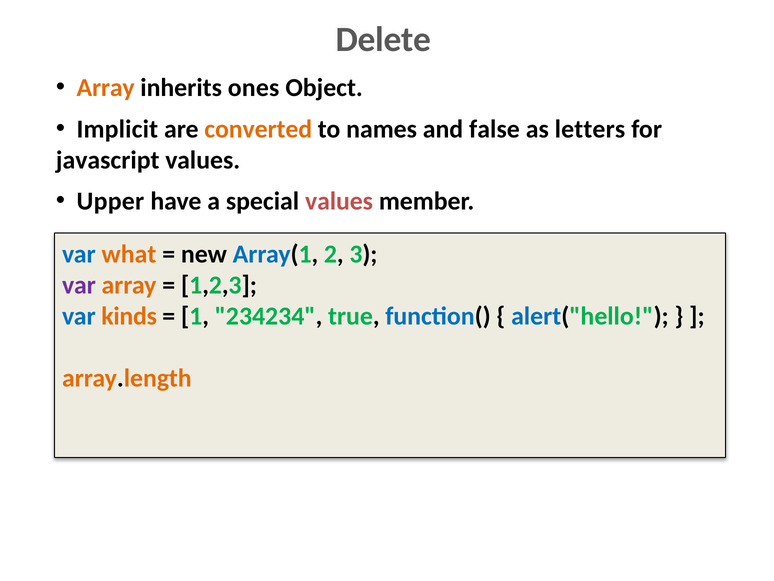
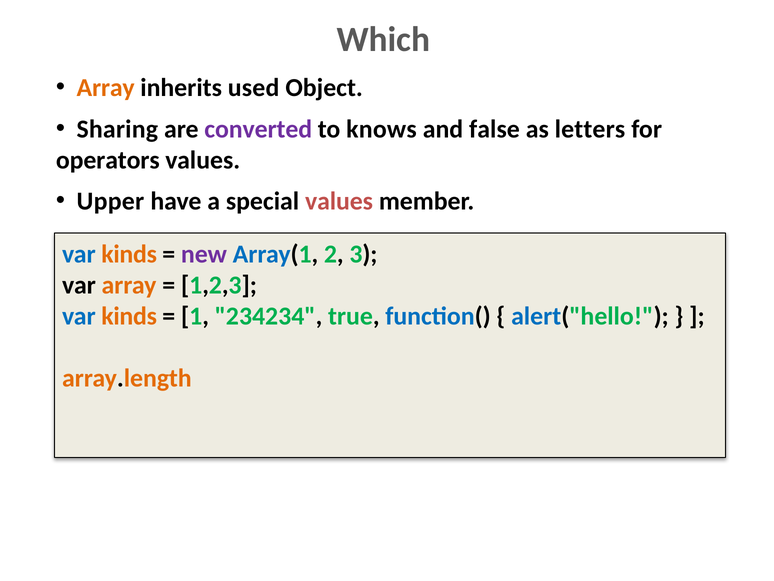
Delete: Delete -> Which (383, 40)
ones: ones -> used (254, 88)
Implicit: Implicit -> Sharing (117, 129)
converted colour: orange -> purple (258, 129)
names: names -> knows (381, 129)
javascript: javascript -> operators (108, 160)
what: what -> kinds (129, 254)
new colour: black -> purple (204, 254)
var colour: purple -> black (79, 285)
